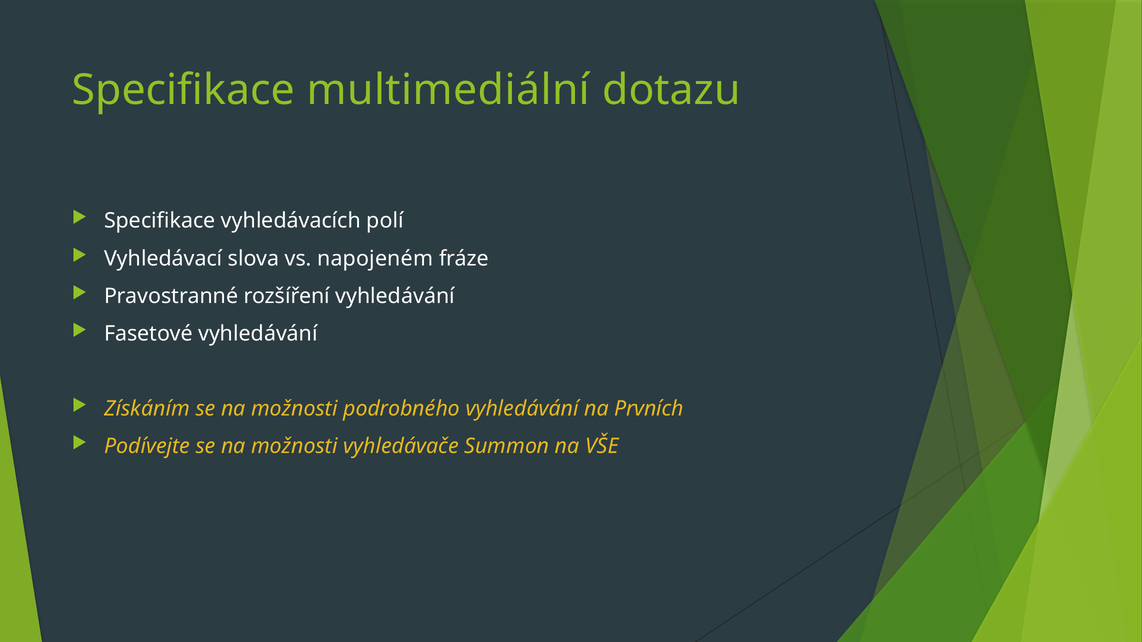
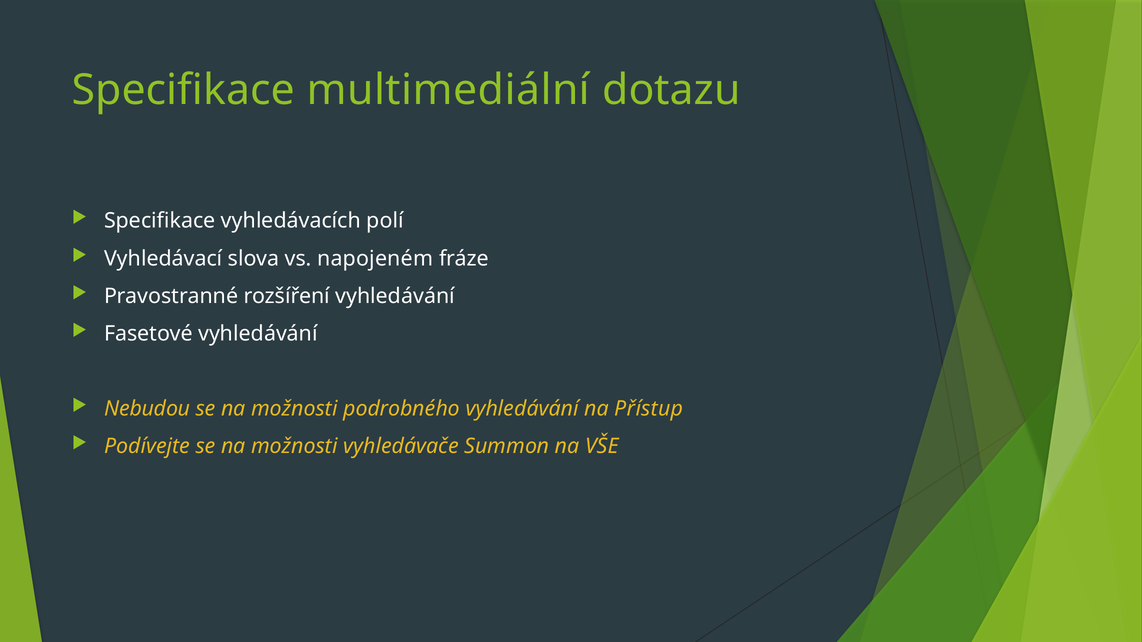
Získáním: Získáním -> Nebudou (147, 409)
Prvních: Prvních -> Přístup (649, 409)
